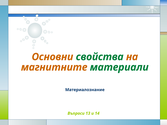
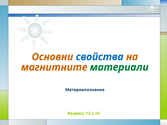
свойства colour: green -> blue (100, 57)
